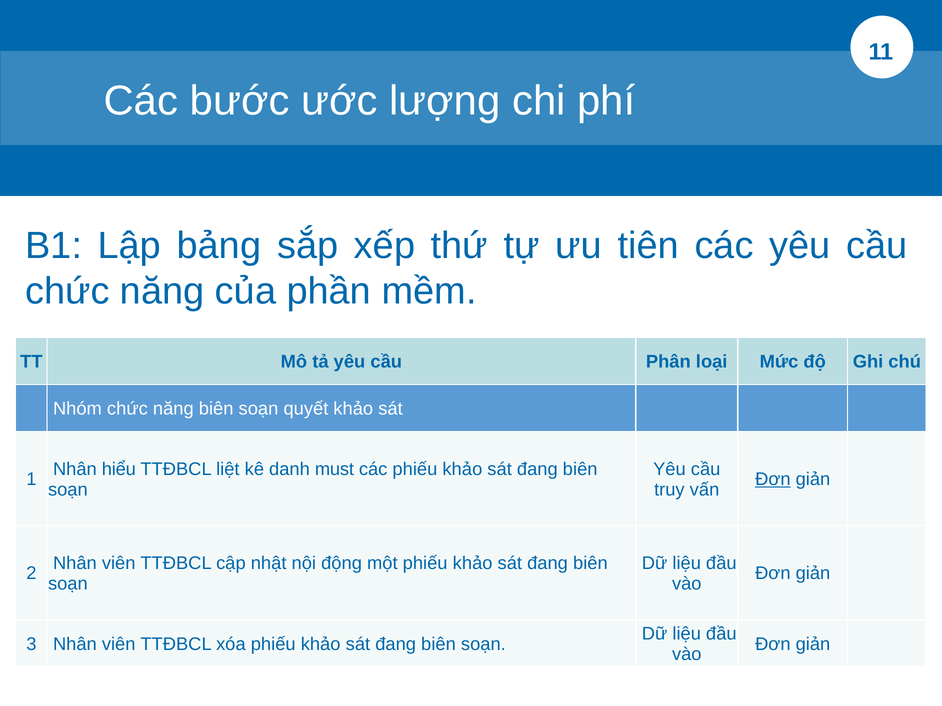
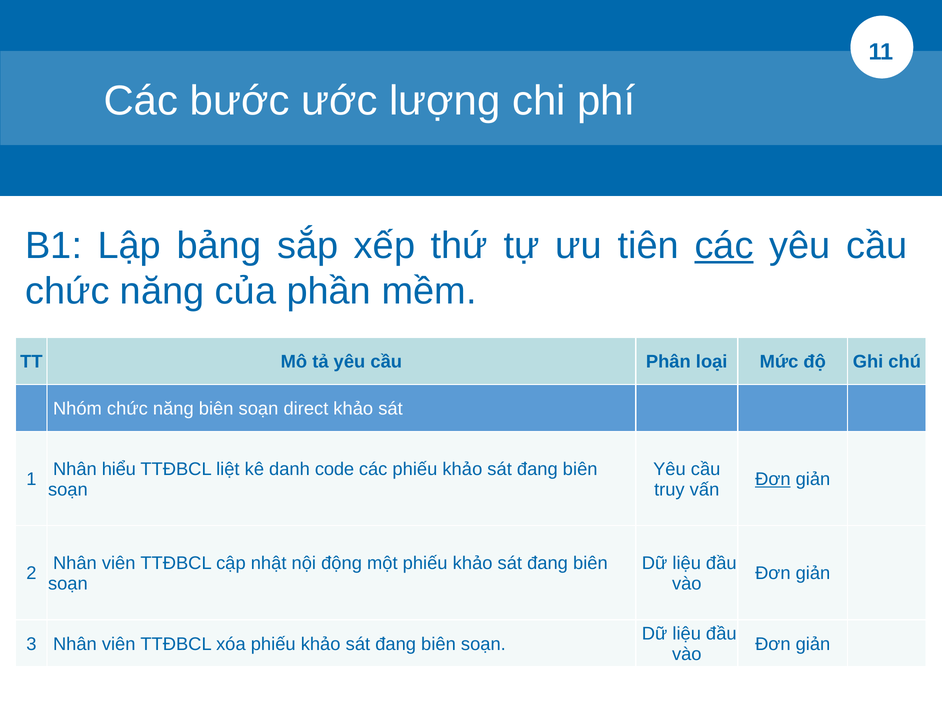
các underline: none -> present (724, 246)
quyết: quyết -> direct (306, 409)
must: must -> code (334, 469)
